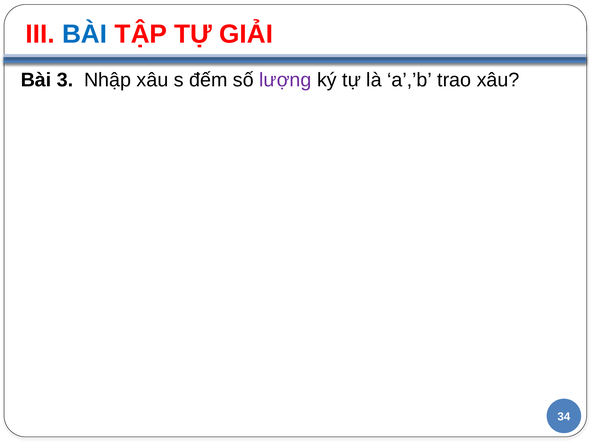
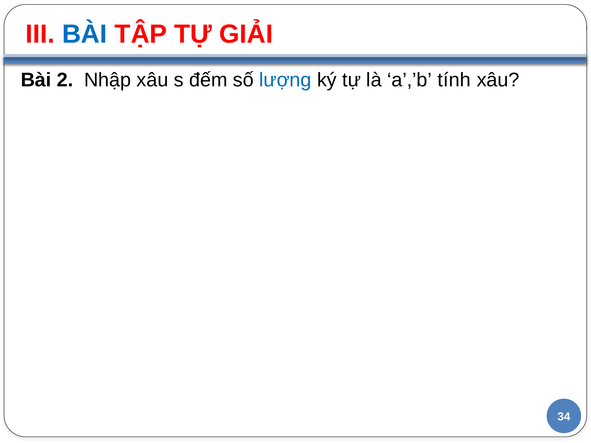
3: 3 -> 2 (65, 80)
lượng colour: purple -> blue (285, 80)
trao: trao -> tính (454, 80)
